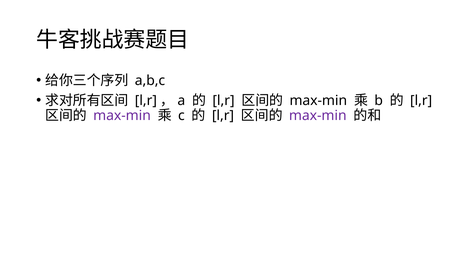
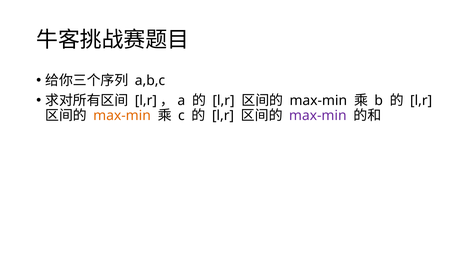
max-min colour: purple -> orange (122, 115)
